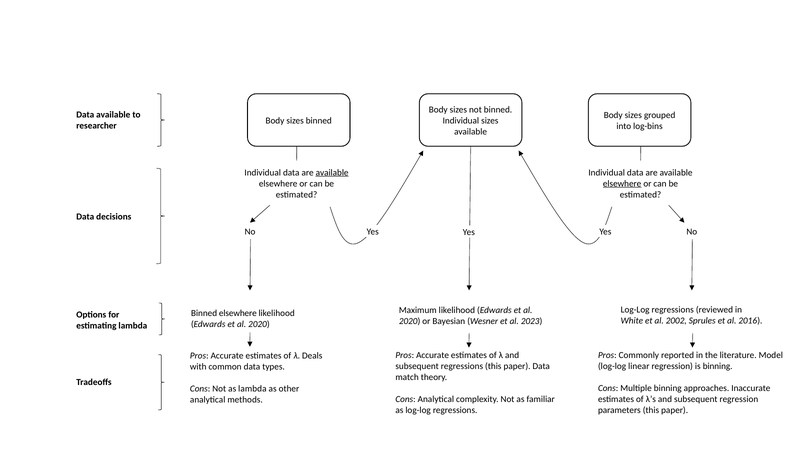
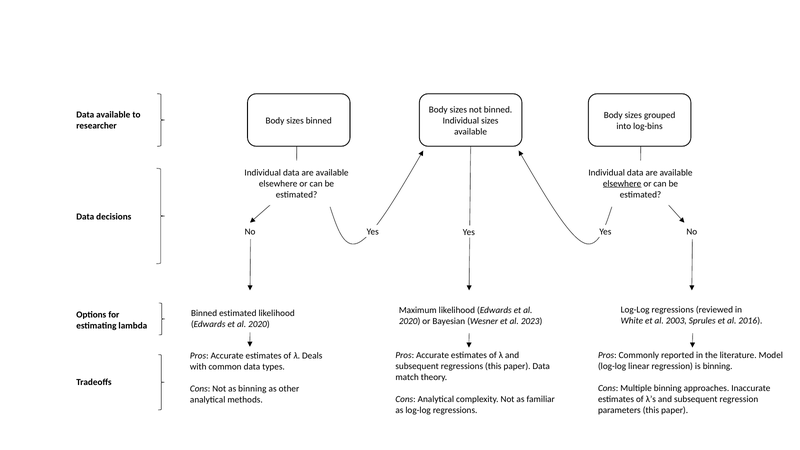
available underline: present -> none (332, 173)
Binned elsewhere: elsewhere -> estimated (238, 313)
2002: 2002 -> 2003 (676, 321)
as lambda: lambda -> binning (252, 389)
